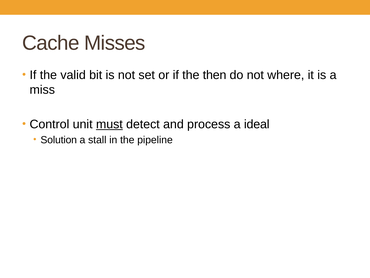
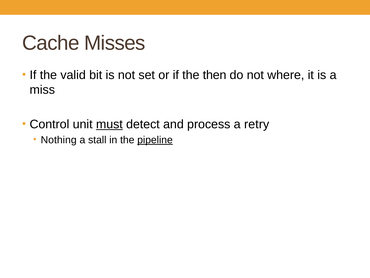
ideal: ideal -> retry (257, 124)
Solution: Solution -> Nothing (59, 140)
pipeline underline: none -> present (155, 140)
